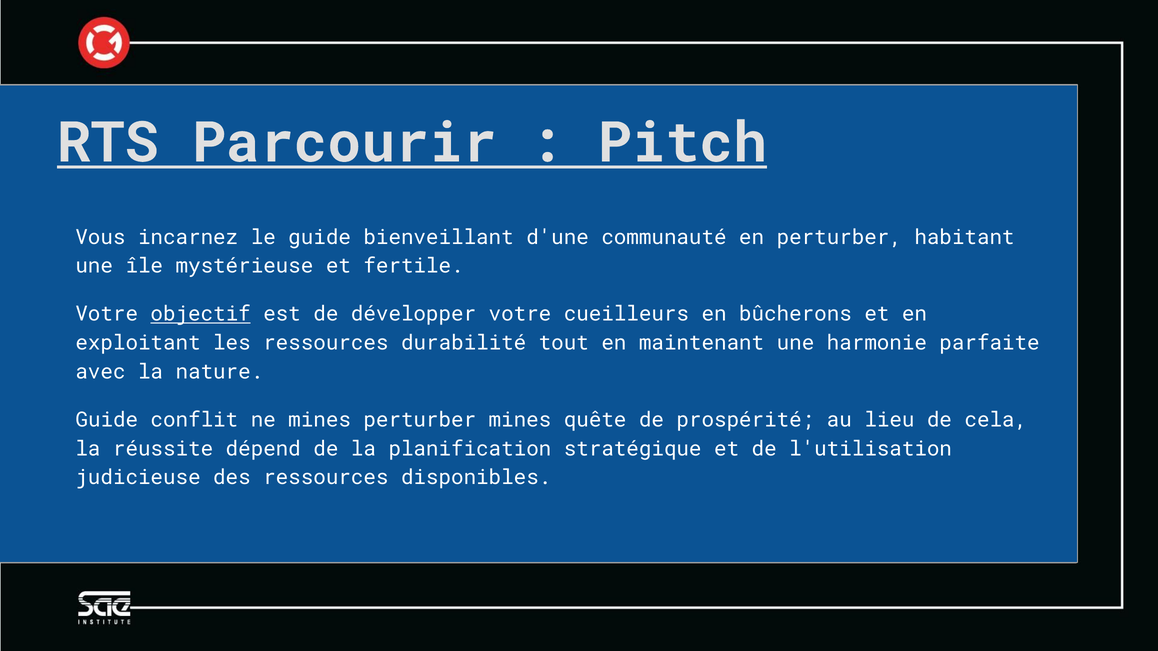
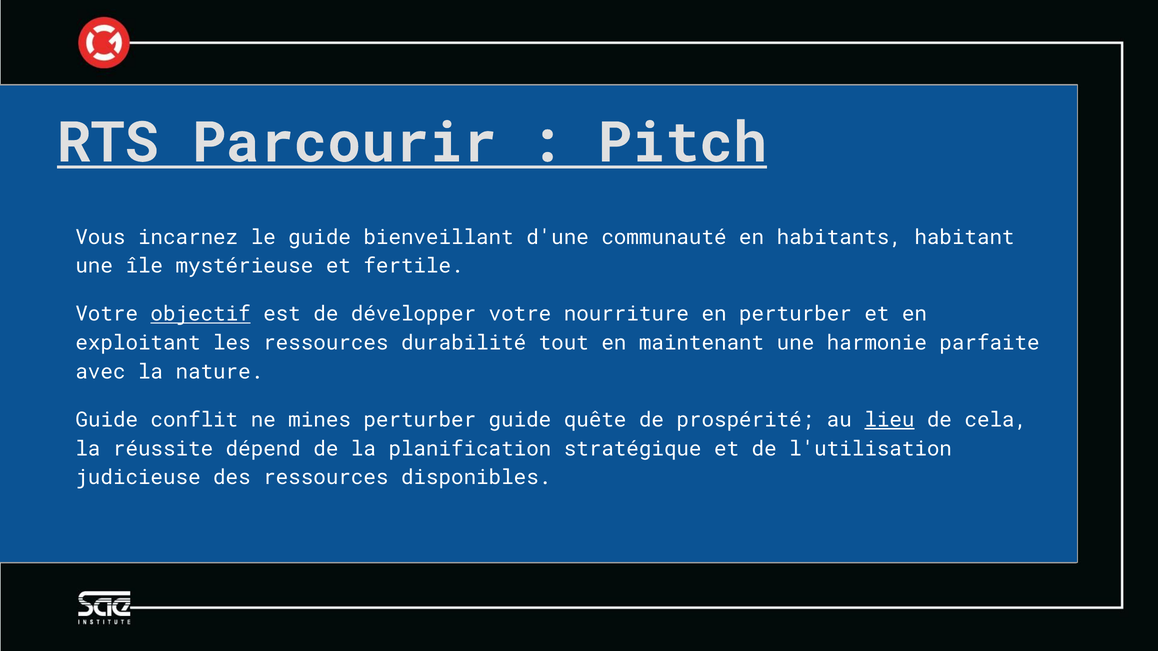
en perturber: perturber -> habitants (839, 237)
cueilleurs: cueilleurs -> nourriture (626, 314)
en bûcherons: bûcherons -> perturber (795, 314)
perturber mines: mines -> guide (520, 420)
lieu underline: none -> present (889, 420)
